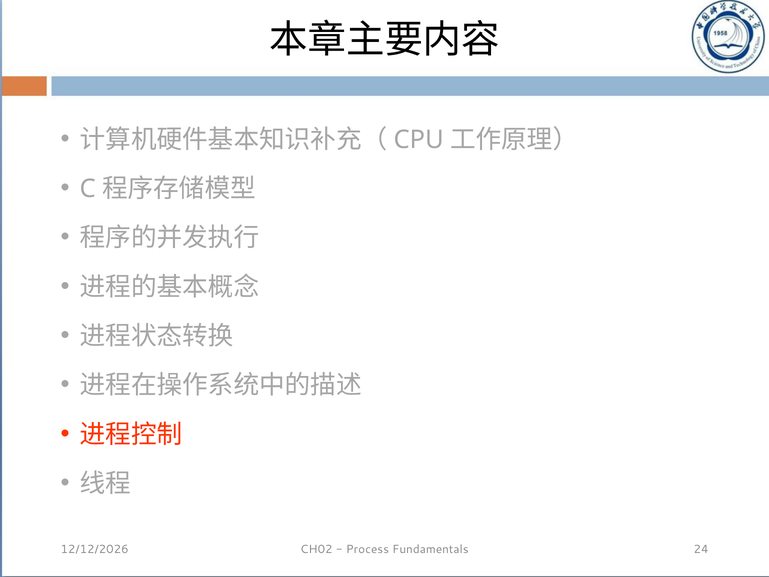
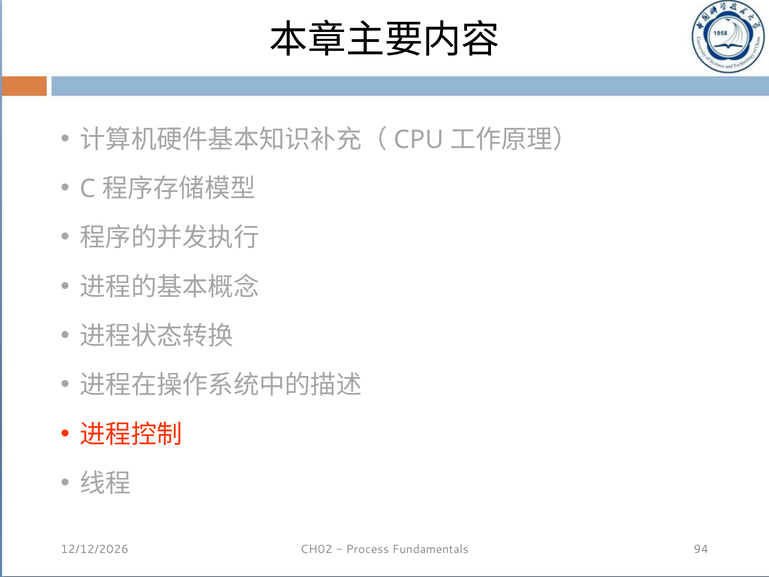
24: 24 -> 94 (701, 549)
